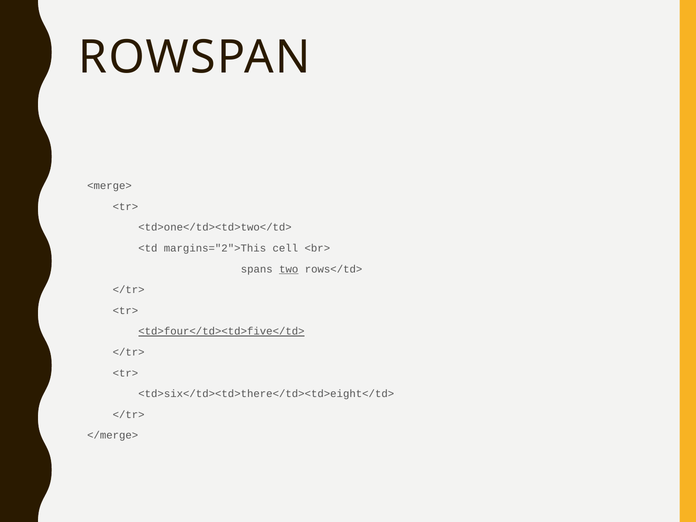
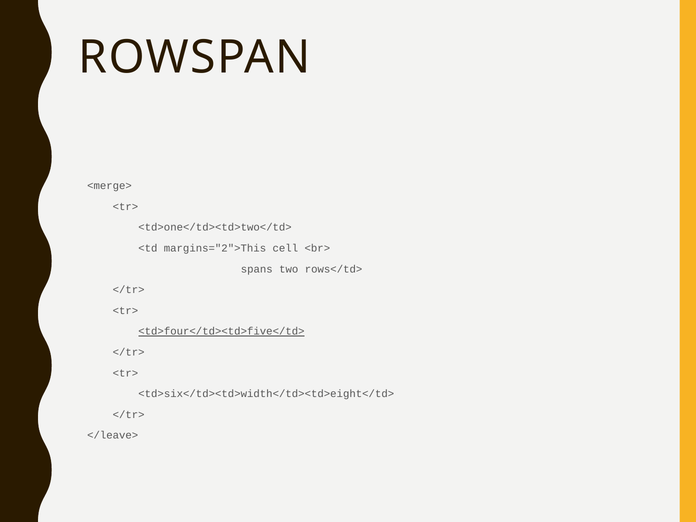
two underline: present -> none (289, 269)
<td>six</td><td>there</td><td>eight</td>: <td>six</td><td>there</td><td>eight</td> -> <td>six</td><td>width</td><td>eight</td> (266, 394)
</merge>: </merge> -> </leave> (113, 435)
